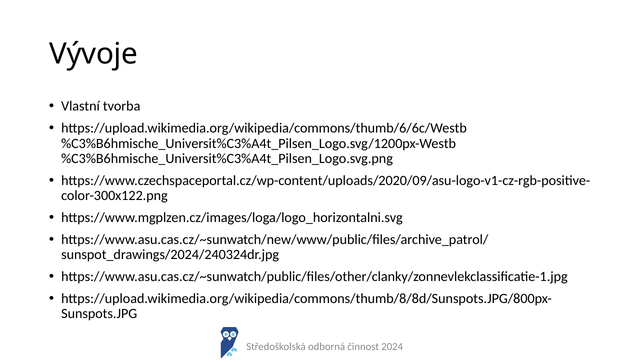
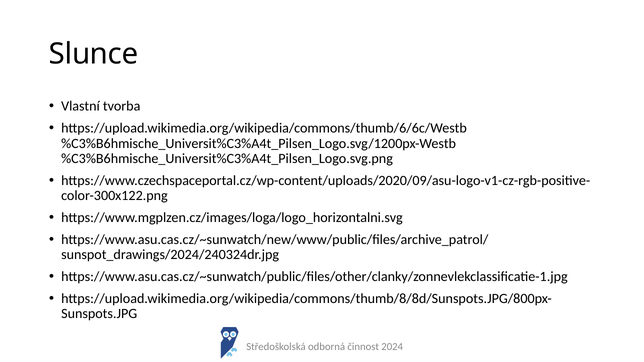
Vývoje: Vývoje -> Slunce (94, 54)
